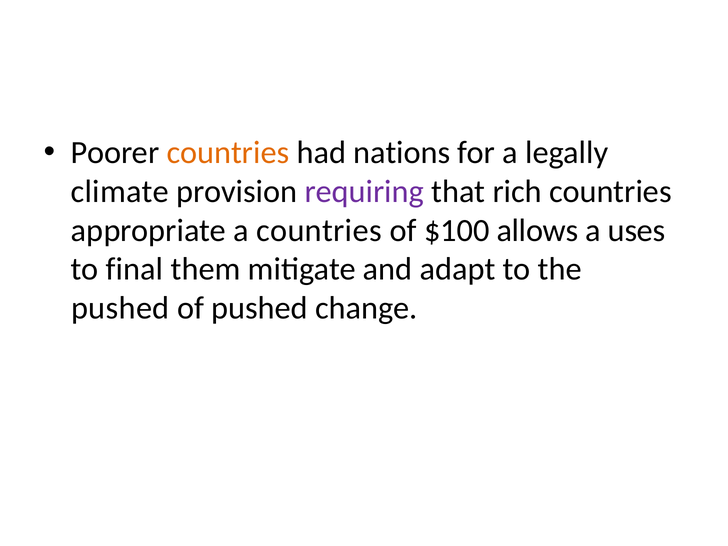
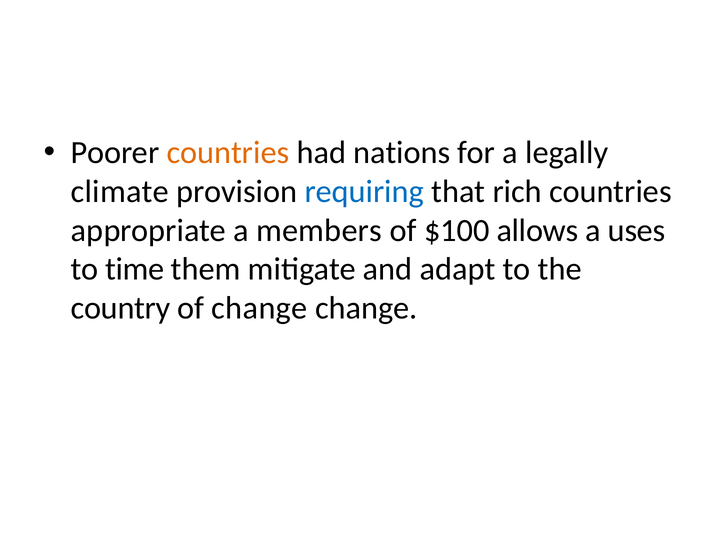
requiring colour: purple -> blue (364, 192)
a countries: countries -> members (319, 230)
final: final -> time (135, 269)
pushed: pushed -> country (121, 308)
of pushed: pushed -> change (259, 308)
